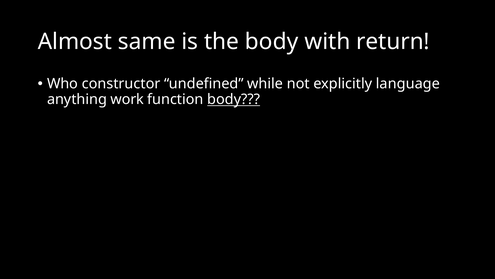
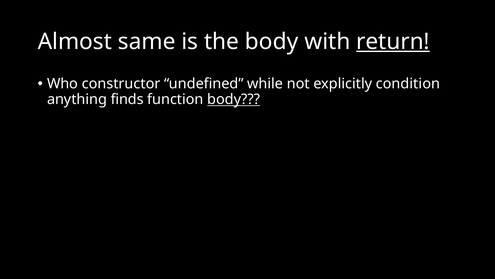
return underline: none -> present (393, 42)
language: language -> condition (408, 84)
work: work -> finds (127, 99)
